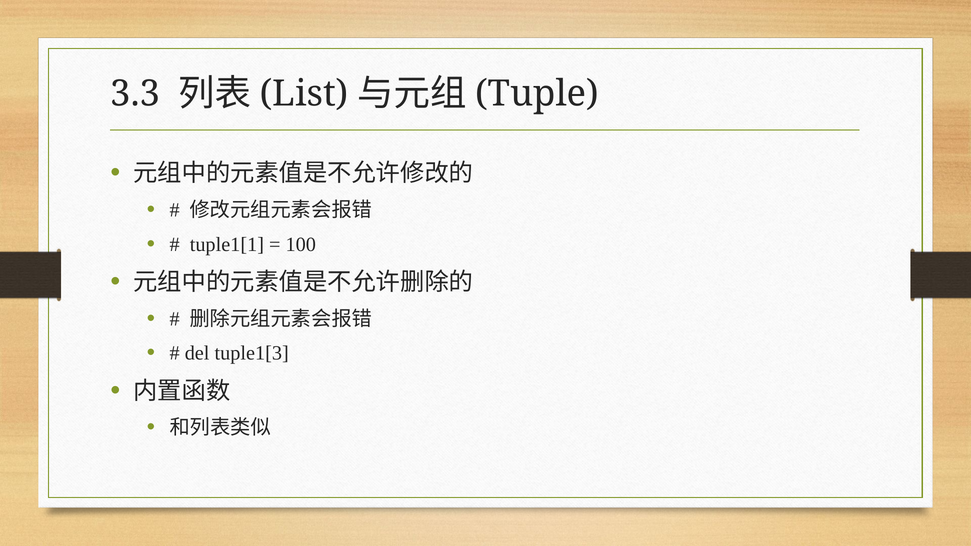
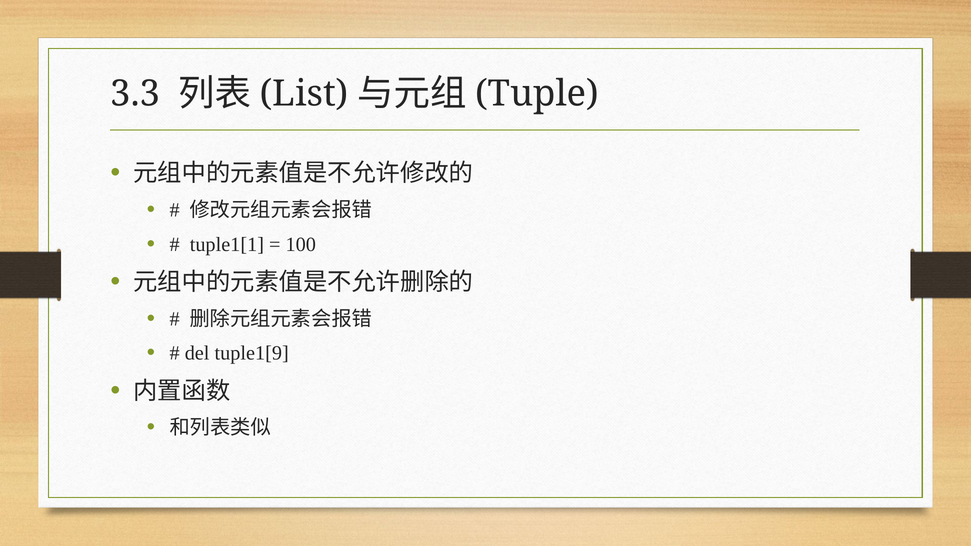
tuple1[3: tuple1[3 -> tuple1[9 (252, 353)
